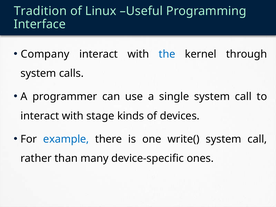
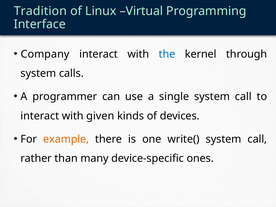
Useful: Useful -> Virtual (141, 11)
stage: stage -> given (100, 116)
example colour: blue -> orange (66, 139)
